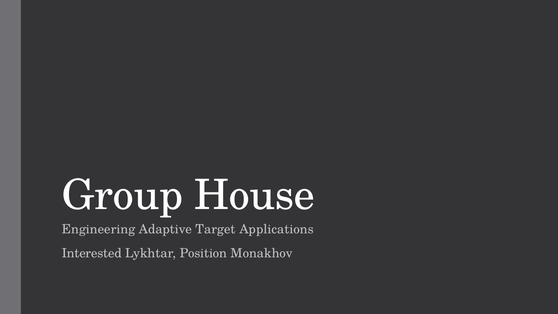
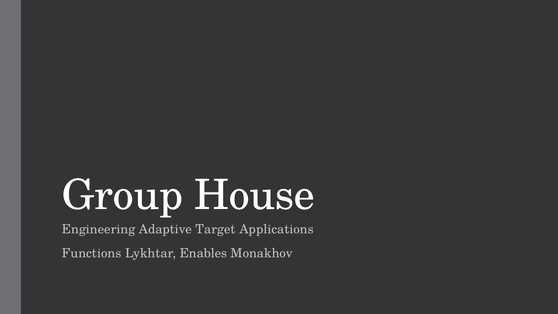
Interested: Interested -> Functions (92, 253)
Position: Position -> Enables (203, 253)
